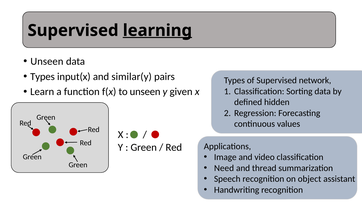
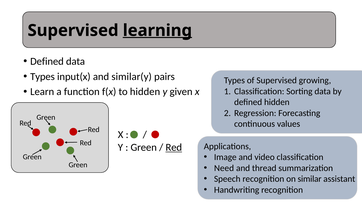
Unseen: Unseen -> Defined (47, 61)
network: network -> growing (315, 80)
to unseen: unseen -> hidden (145, 92)
Red underline: none -> present (174, 147)
object: object -> similar (310, 179)
